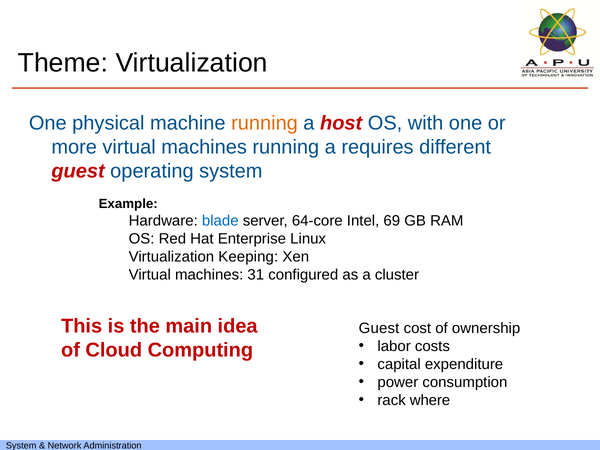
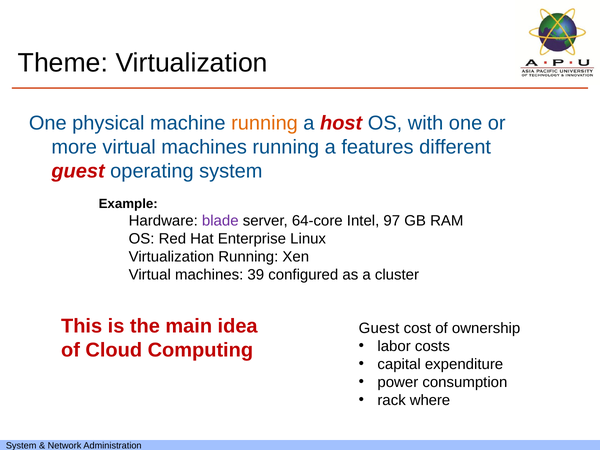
requires: requires -> features (378, 147)
blade colour: blue -> purple (220, 221)
69: 69 -> 97 (392, 221)
Virtualization Keeping: Keeping -> Running (248, 257)
31: 31 -> 39 (256, 275)
